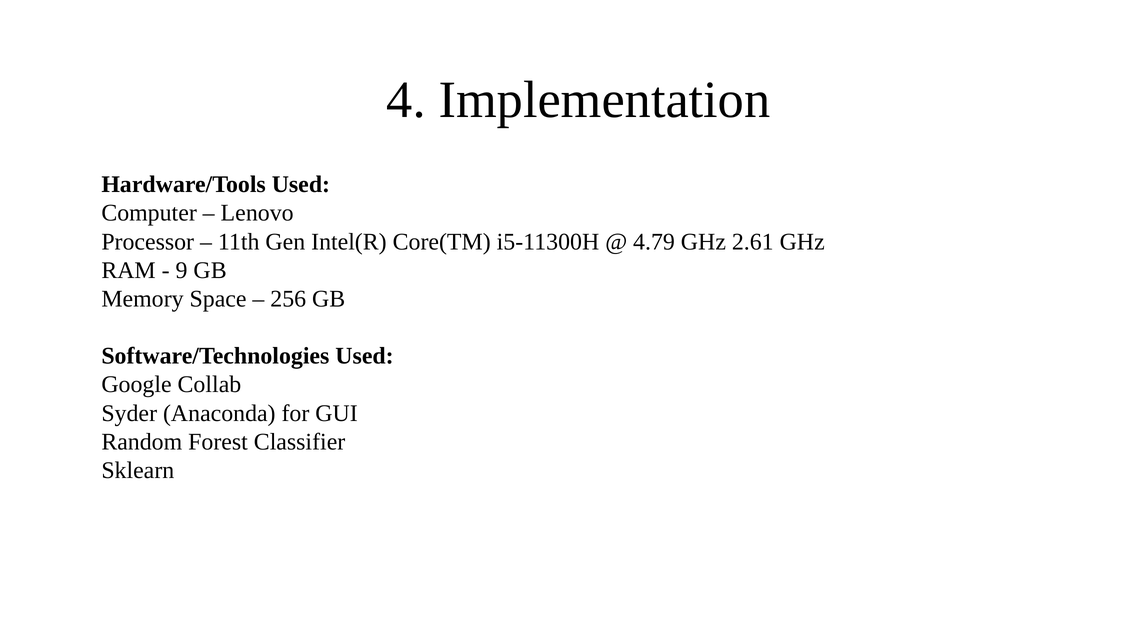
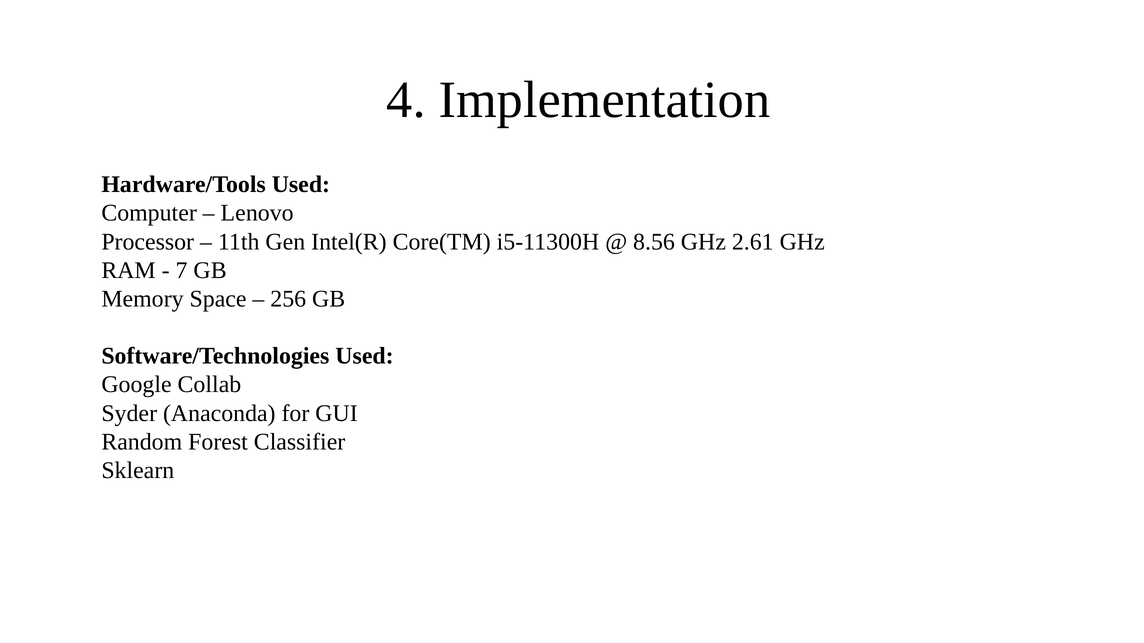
4.79: 4.79 -> 8.56 (654, 242)
9: 9 -> 7 (182, 270)
